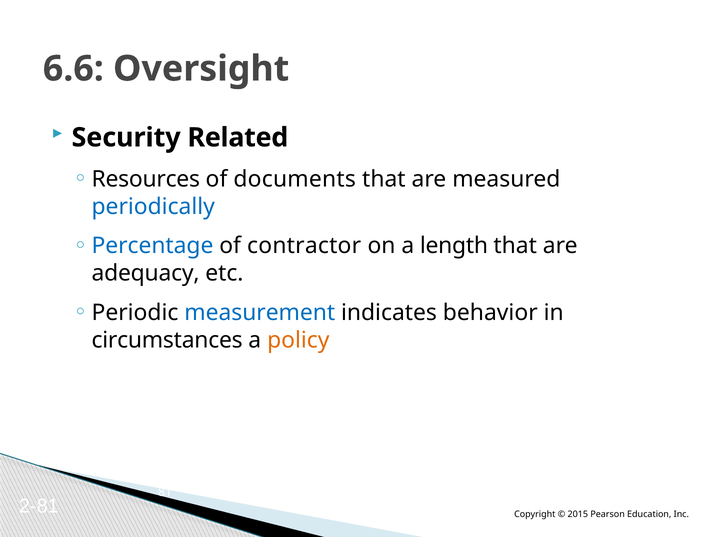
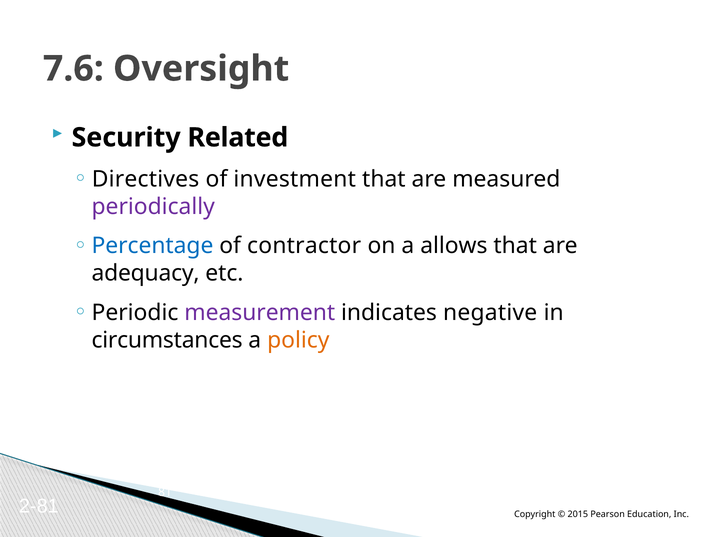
6.6: 6.6 -> 7.6 (73, 69)
Resources: Resources -> Directives (146, 179)
documents: documents -> investment (295, 179)
periodically colour: blue -> purple (153, 206)
length: length -> allows (454, 246)
measurement colour: blue -> purple (260, 313)
behavior: behavior -> negative (490, 313)
